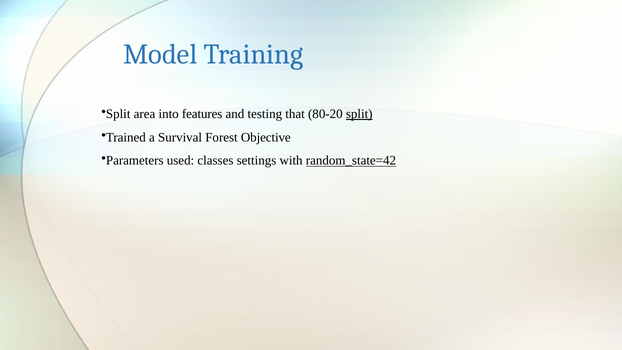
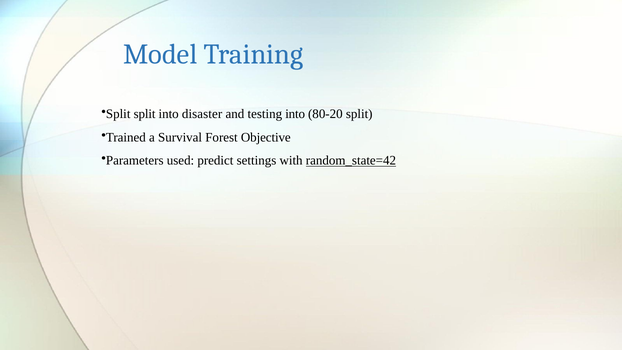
Split area: area -> split (145, 114)
features: features -> disaster (202, 114)
testing that: that -> into (295, 114)
split underline: present -> none (359, 114)
classes: classes -> predict (215, 161)
